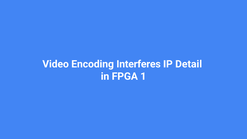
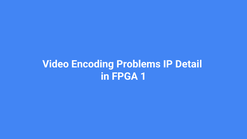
Interferes: Interferes -> Problems (139, 64)
